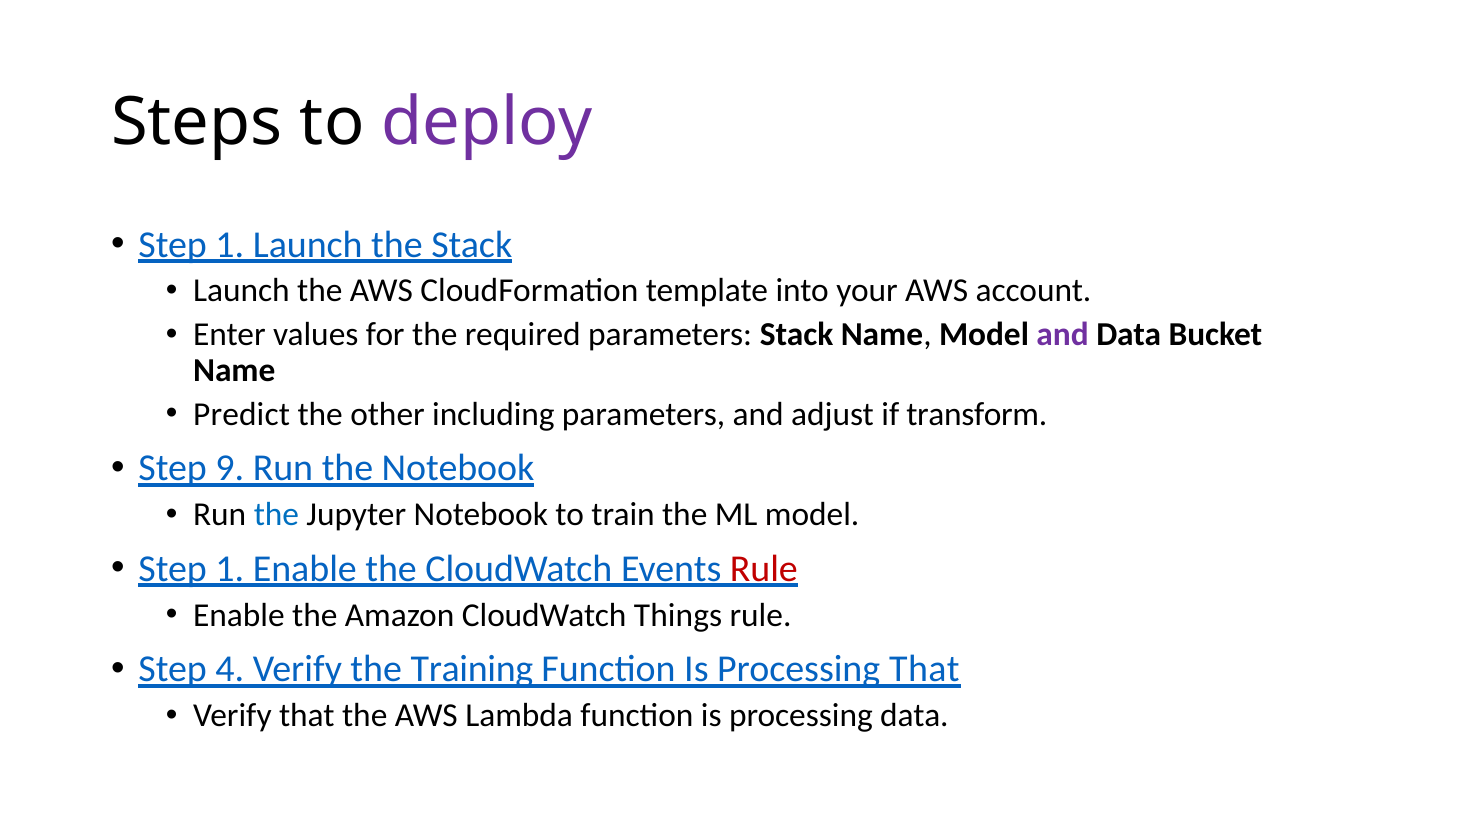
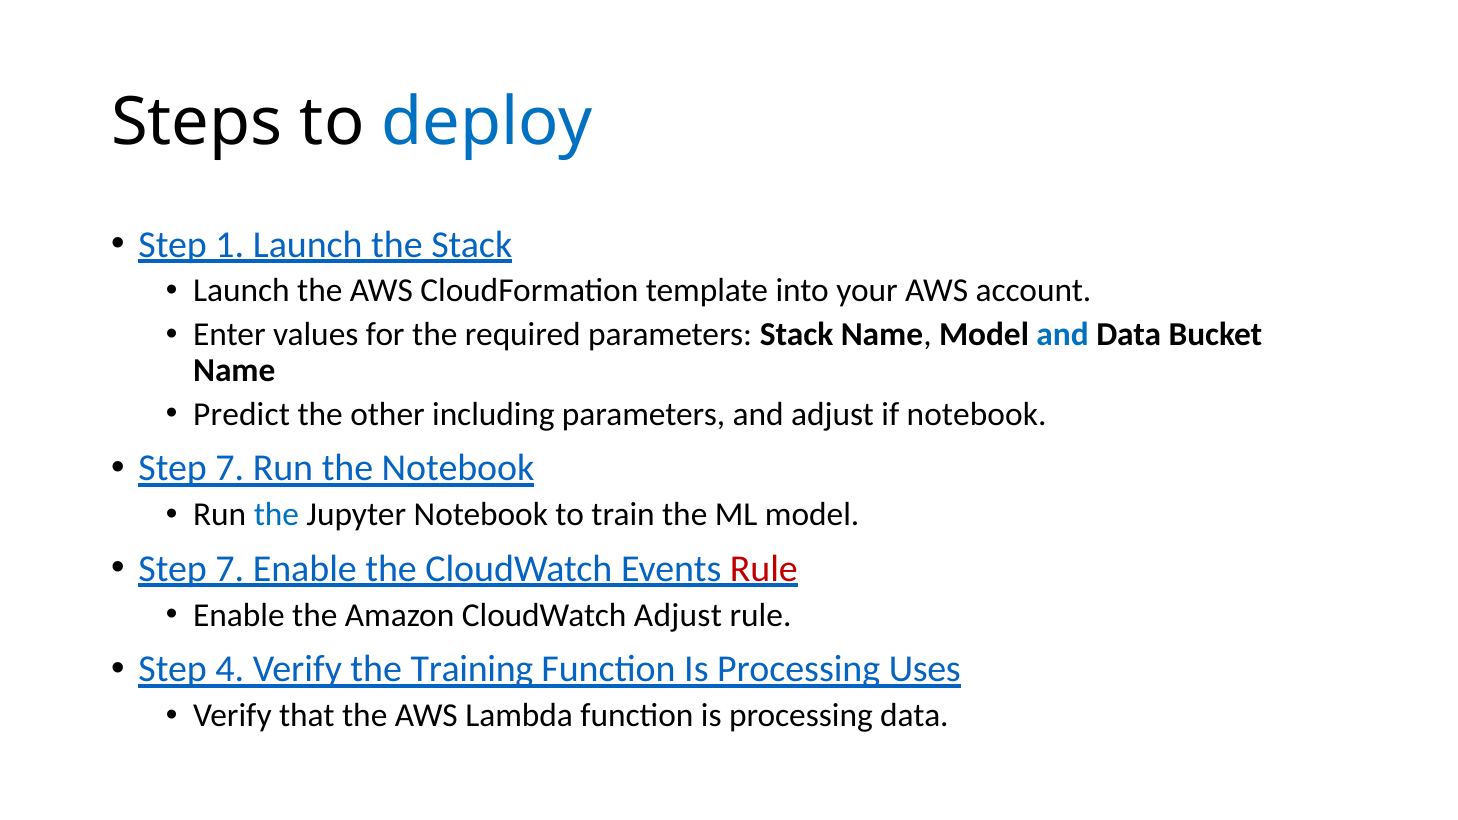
deploy colour: purple -> blue (487, 122)
and colour: purple -> blue (1063, 335)
if transform: transform -> notebook (977, 414)
9: 9 -> 7 (230, 468)
1: 1 -> 7 (230, 569)
CloudWatch Things: Things -> Adjust (678, 615)
Processing That: That -> Uses (925, 670)
